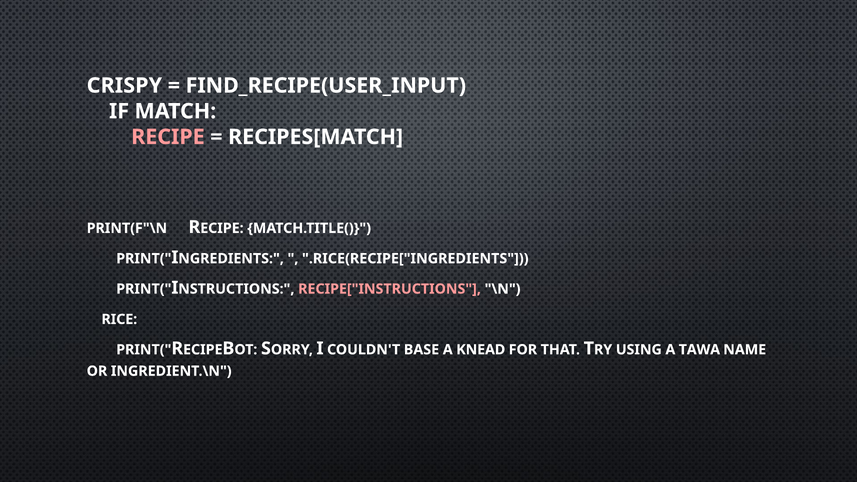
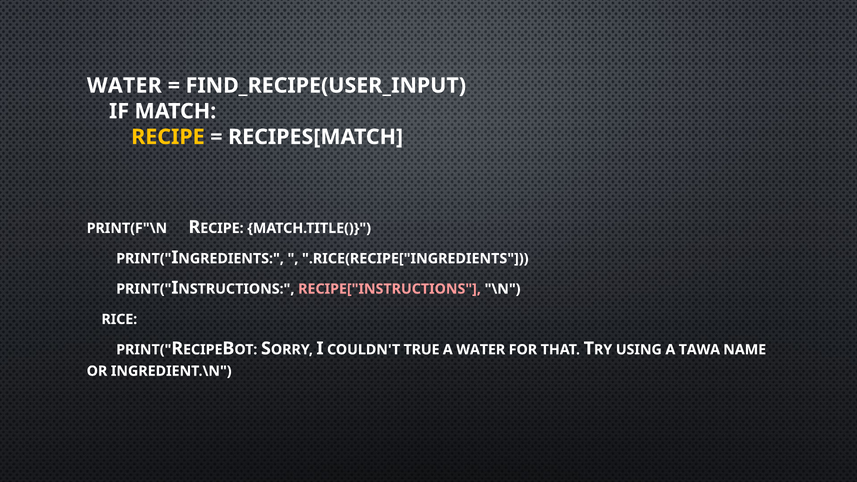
CRISPY: CRISPY -> WATER (124, 86)
RECIPE colour: pink -> yellow (168, 137)
BASE: BASE -> TRUE (422, 350)
A KNEAD: KNEAD -> WATER (481, 350)
